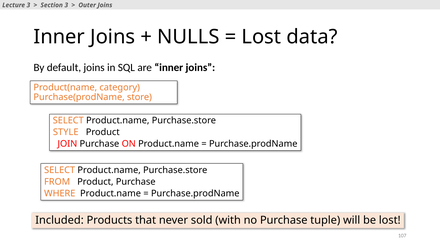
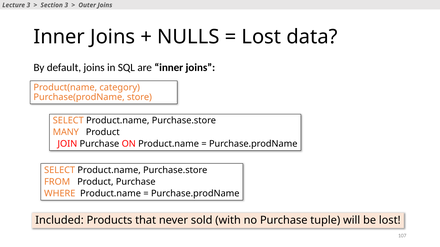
STYLE: STYLE -> MANY (66, 133)
